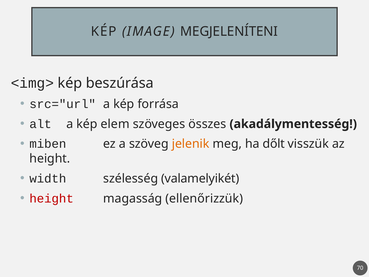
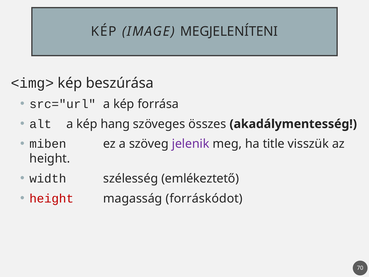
elem: elem -> hang (115, 124)
jelenik colour: orange -> purple (191, 144)
dőlt: dőlt -> title (274, 144)
valamelyikét: valamelyikét -> emlékeztető (200, 178)
ellenőrizzük: ellenőrizzük -> forráskódot (204, 198)
